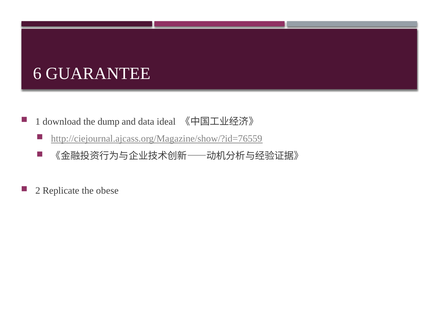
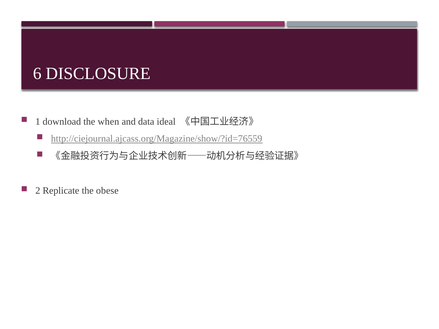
GUARANTEE: GUARANTEE -> DISCLOSURE (98, 74)
dump: dump -> when (108, 122)
